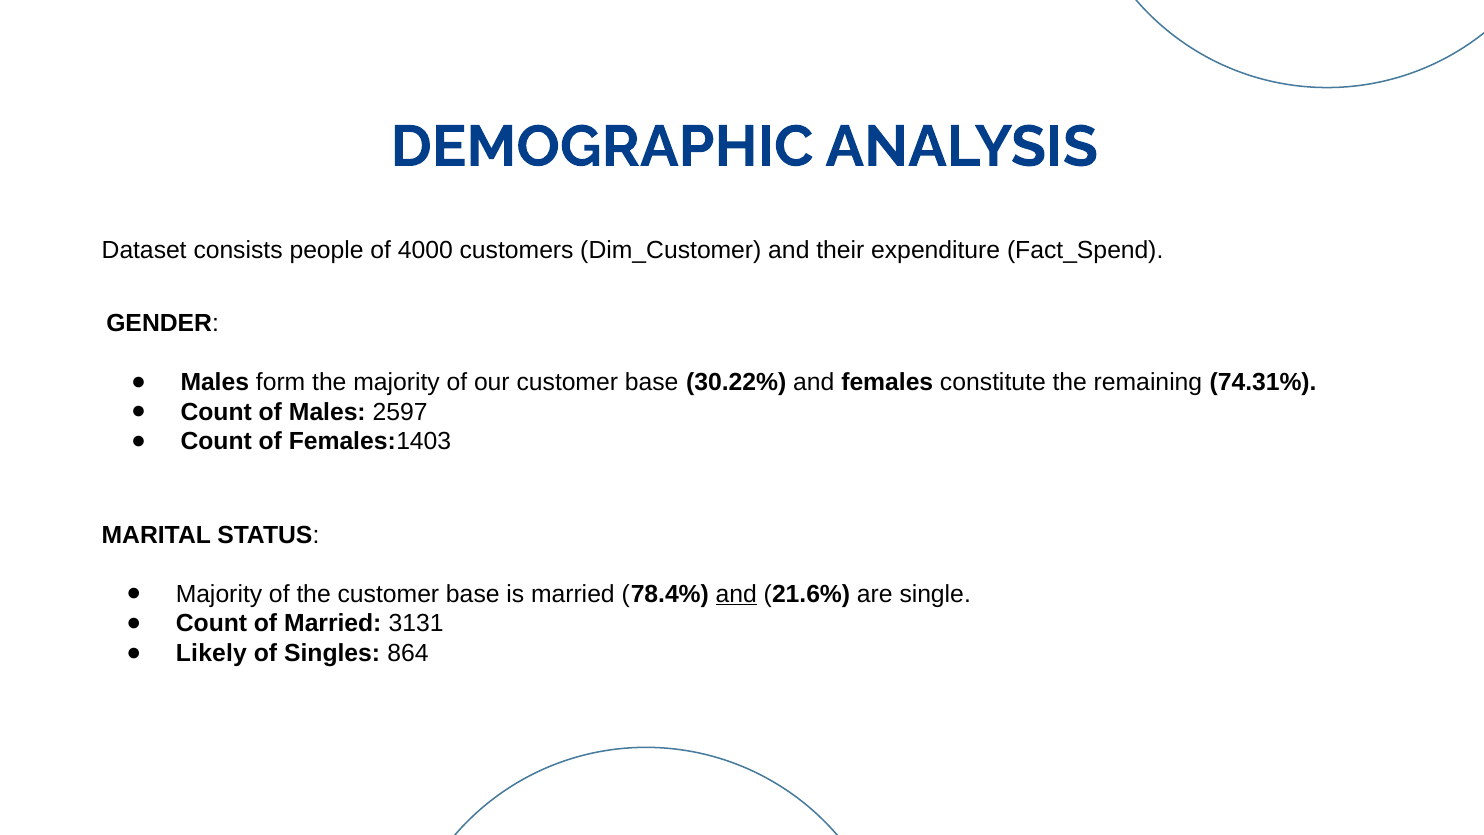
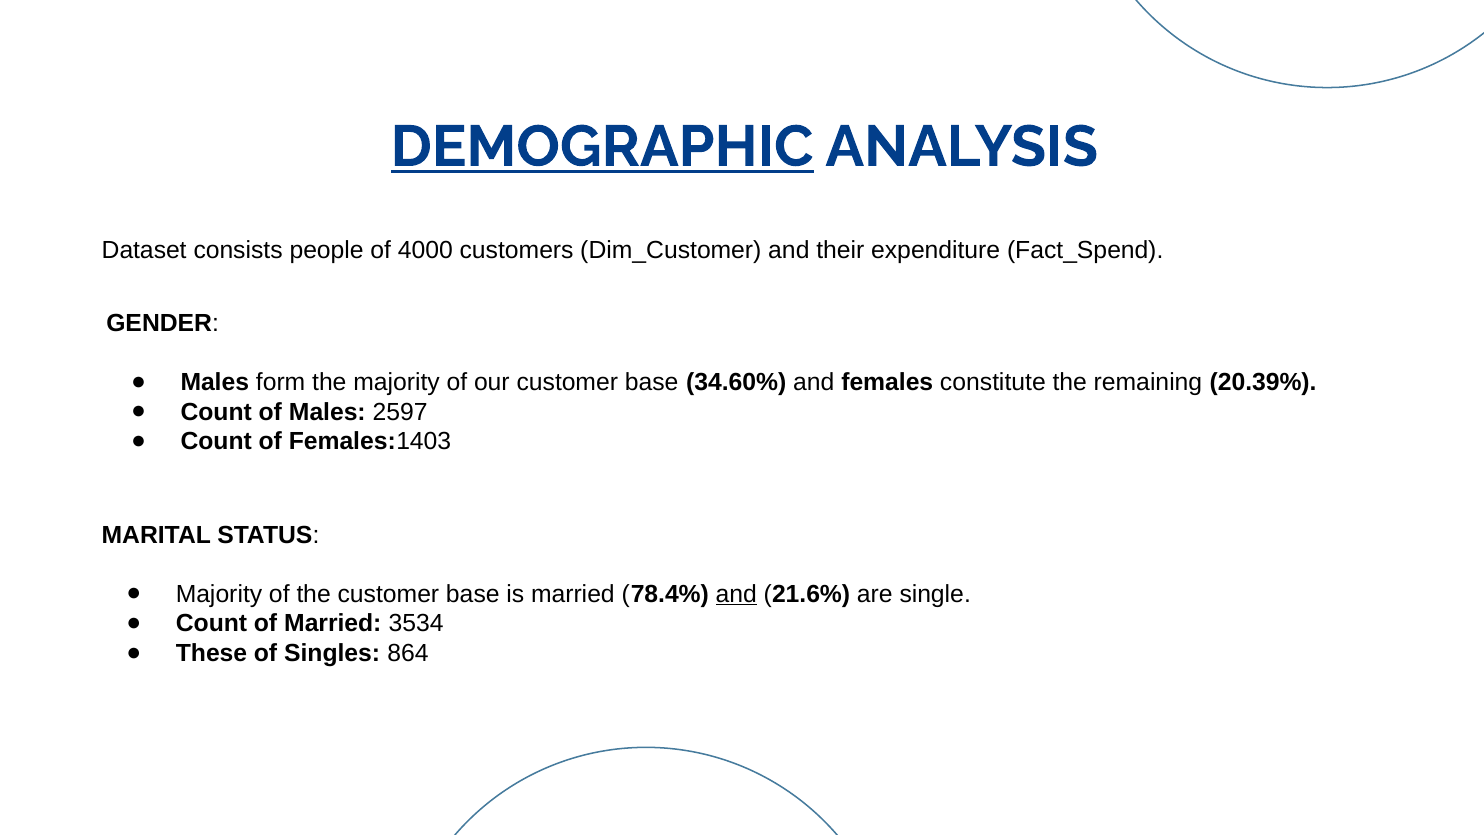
DEMOGRAPHIC underline: none -> present (602, 147)
30.22%: 30.22% -> 34.60% (736, 382)
74.31%: 74.31% -> 20.39% (1263, 382)
3131: 3131 -> 3534 (416, 624)
Likely: Likely -> These (212, 653)
